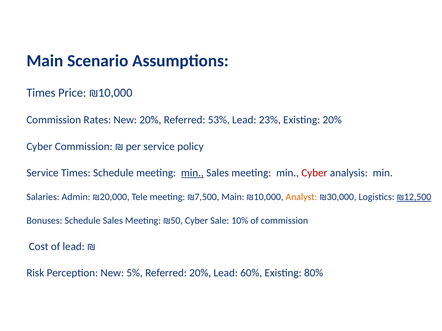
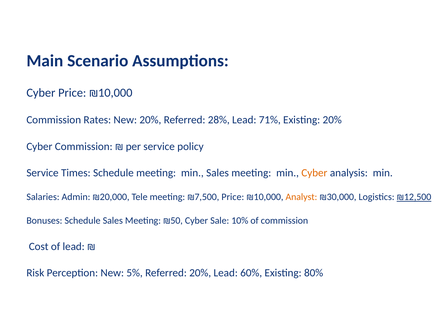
Times: Times -> Cyber (41, 93)
53%: 53% -> 28% (219, 120)
23%: 23% -> 71% (270, 120)
min underline: present -> none (192, 173)
Cyber colour: red -> orange (314, 173)
₪7,500 Main: Main -> Price (233, 197)
